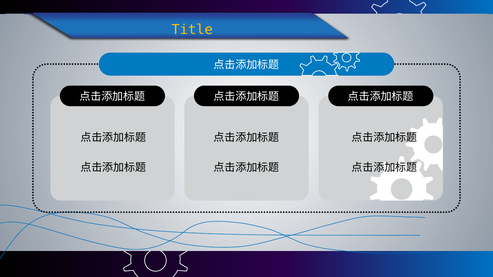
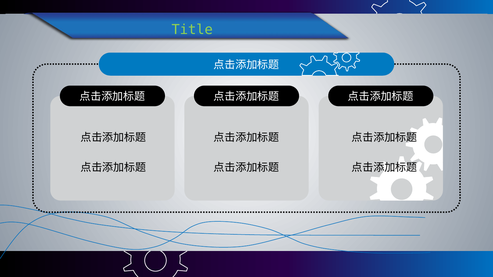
Title colour: yellow -> light green (192, 30)
